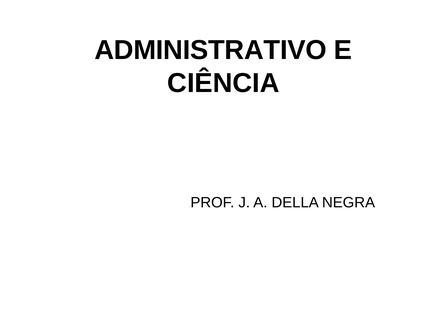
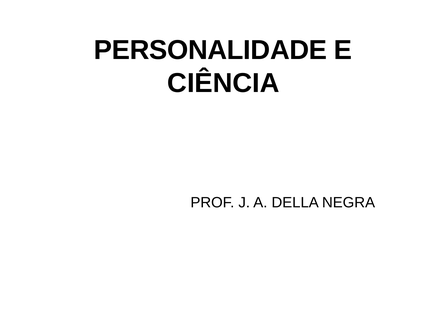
ADMINISTRATIVO: ADMINISTRATIVO -> PERSONALIDADE (211, 50)
